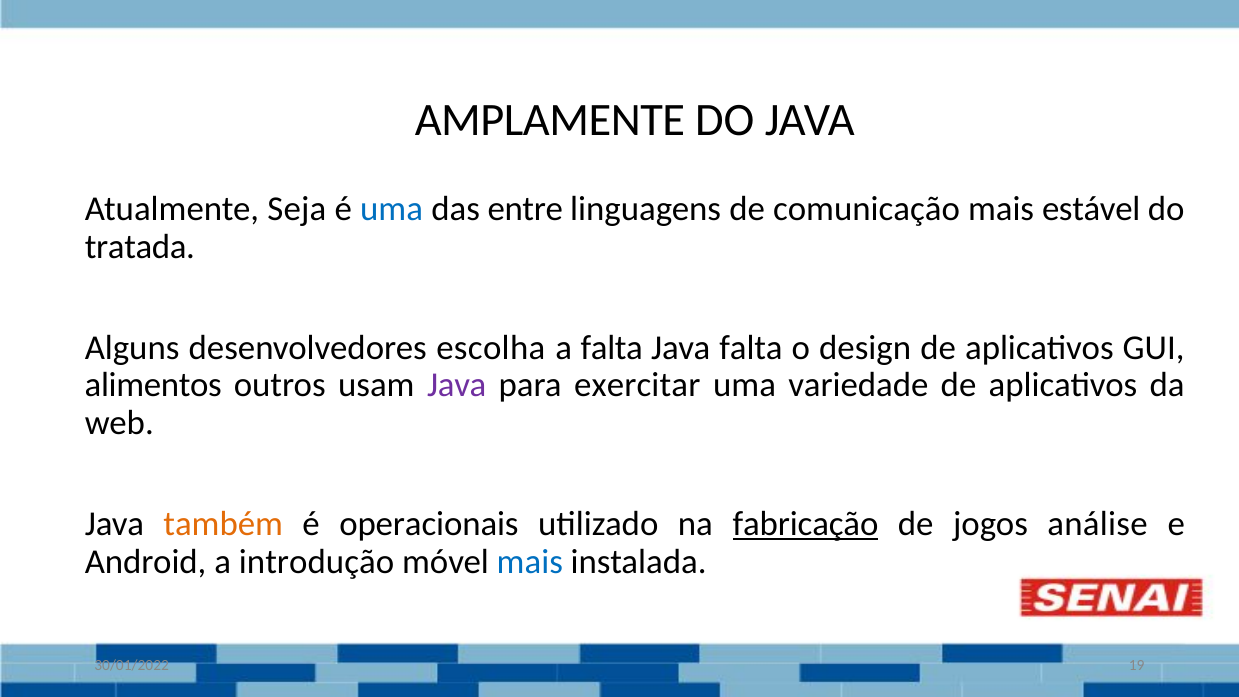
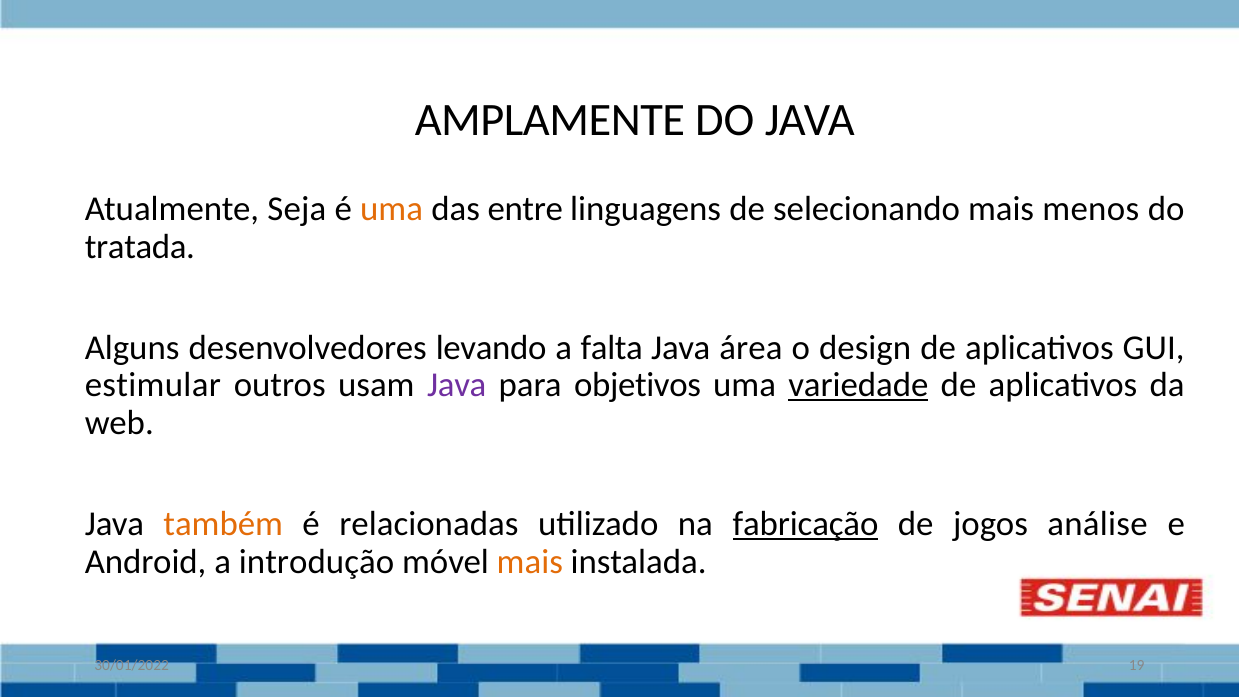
uma colour: blue -> orange (392, 209)
comunicação: comunicação -> selecionando (867, 209)
estável: estável -> menos (1091, 209)
escolha: escolha -> levando (491, 348)
Java falta: falta -> área (751, 348)
alimentos: alimentos -> estimular (153, 385)
exercitar: exercitar -> objetivos (638, 385)
variedade underline: none -> present (858, 385)
operacionais: operacionais -> relacionadas (429, 524)
mais colour: blue -> orange (530, 562)
